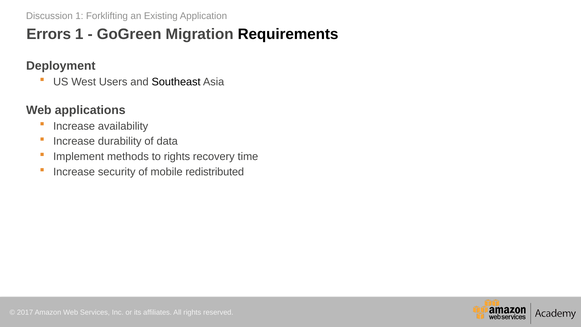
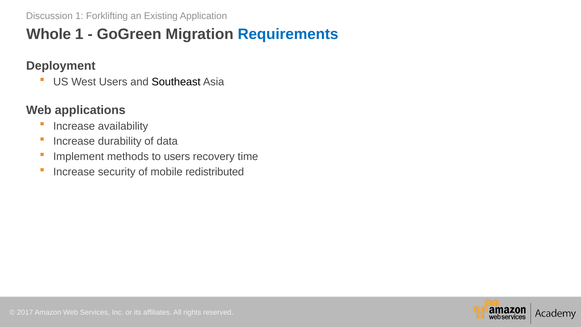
Errors: Errors -> Whole (49, 34)
Requirements colour: black -> blue (288, 34)
to rights: rights -> users (177, 157)
